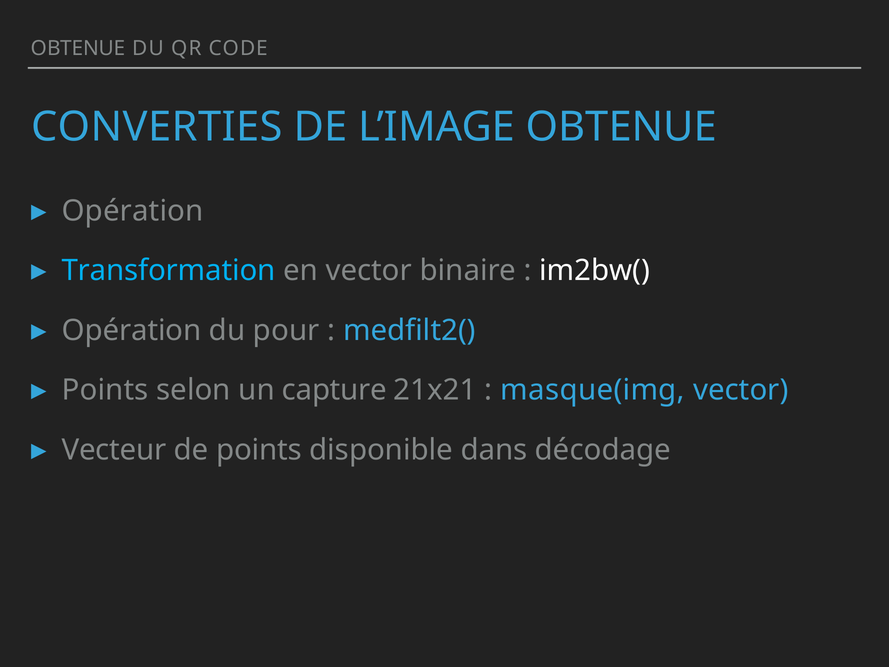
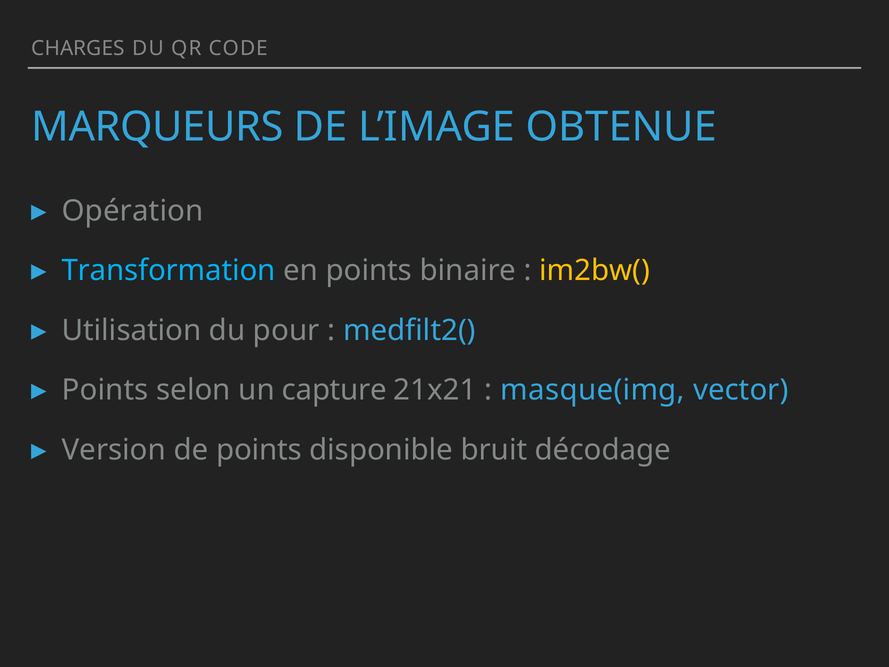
OBTENUE: OBTENUE -> CHARGES (78, 48)
CONVERTIES: CONVERTIES -> MARQUEURS (157, 127)
en vector: vector -> points (369, 270)
im2bw( colour: white -> yellow (595, 270)
Opération: Opération -> Utilisation (131, 330)
Vecteur: Vecteur -> Version (114, 450)
dans: dans -> bruit (494, 450)
